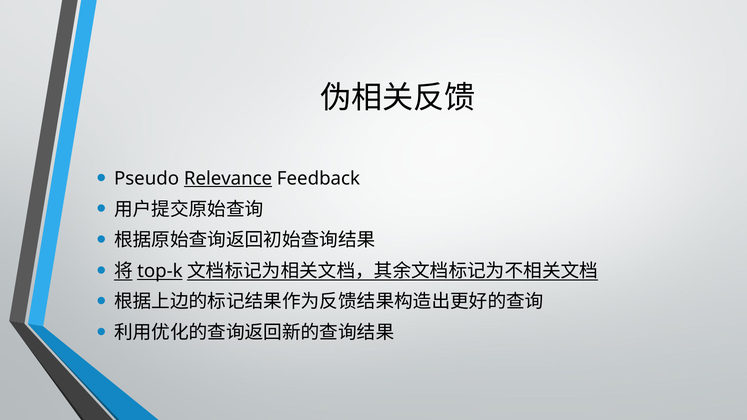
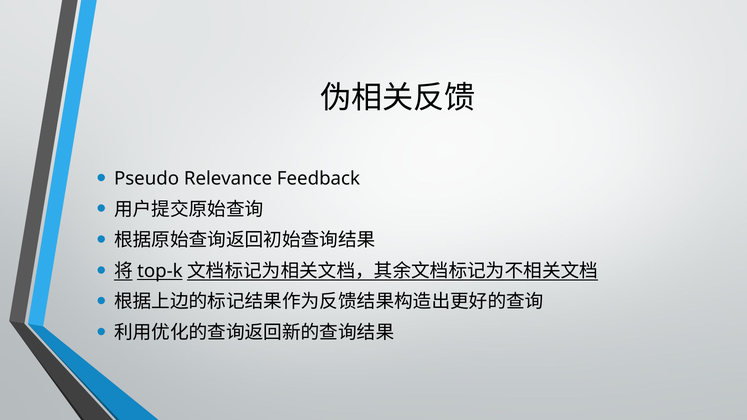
Relevance underline: present -> none (228, 179)
